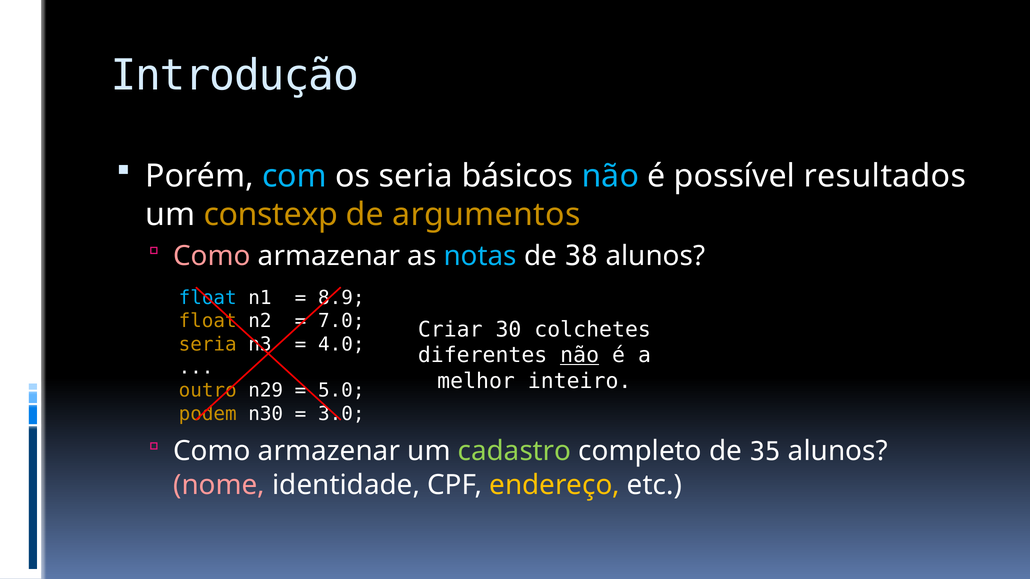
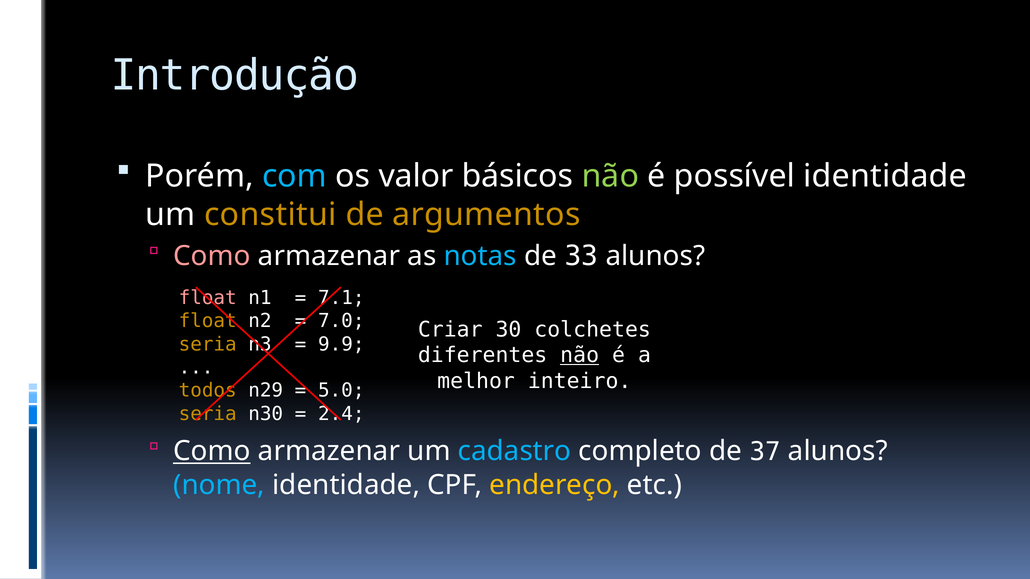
os seria: seria -> valor (416, 176)
não colour: light blue -> light green (610, 176)
possível resultados: resultados -> identidade (885, 176)
constexp: constexp -> constitui (270, 215)
38: 38 -> 33 (581, 256)
float colour: light blue -> pink (208, 298)
8.9: 8.9 -> 7.1 (341, 298)
4.0: 4.0 -> 9.9 (341, 344)
outro: outro -> todos (208, 391)
podem: podem -> seria (208, 414)
3.0: 3.0 -> 2.4 (341, 414)
Como underline: none -> present (212, 452)
cadastro colour: light green -> light blue (515, 452)
35: 35 -> 37 (765, 452)
nome colour: pink -> light blue (219, 485)
